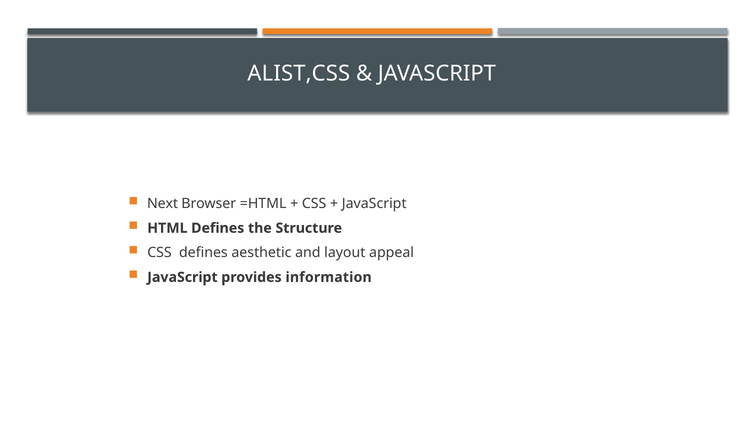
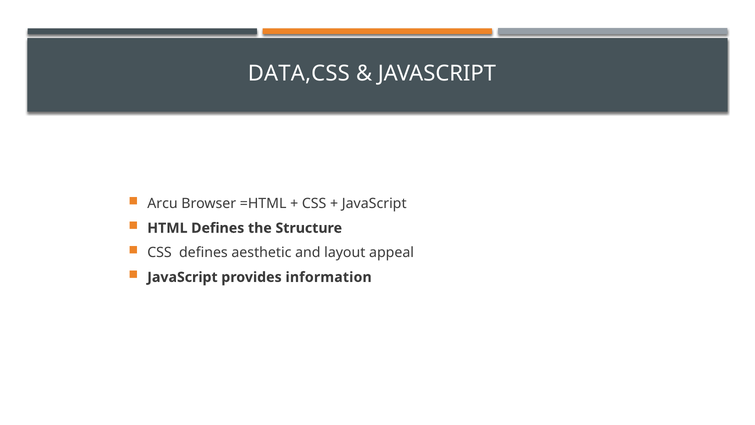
ALIST,CSS: ALIST,CSS -> DATA,CSS (299, 73)
Next: Next -> Arcu (162, 203)
